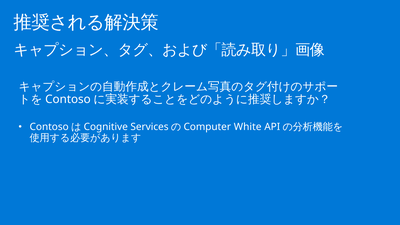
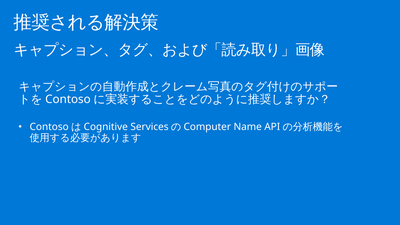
White: White -> Name (248, 127)
